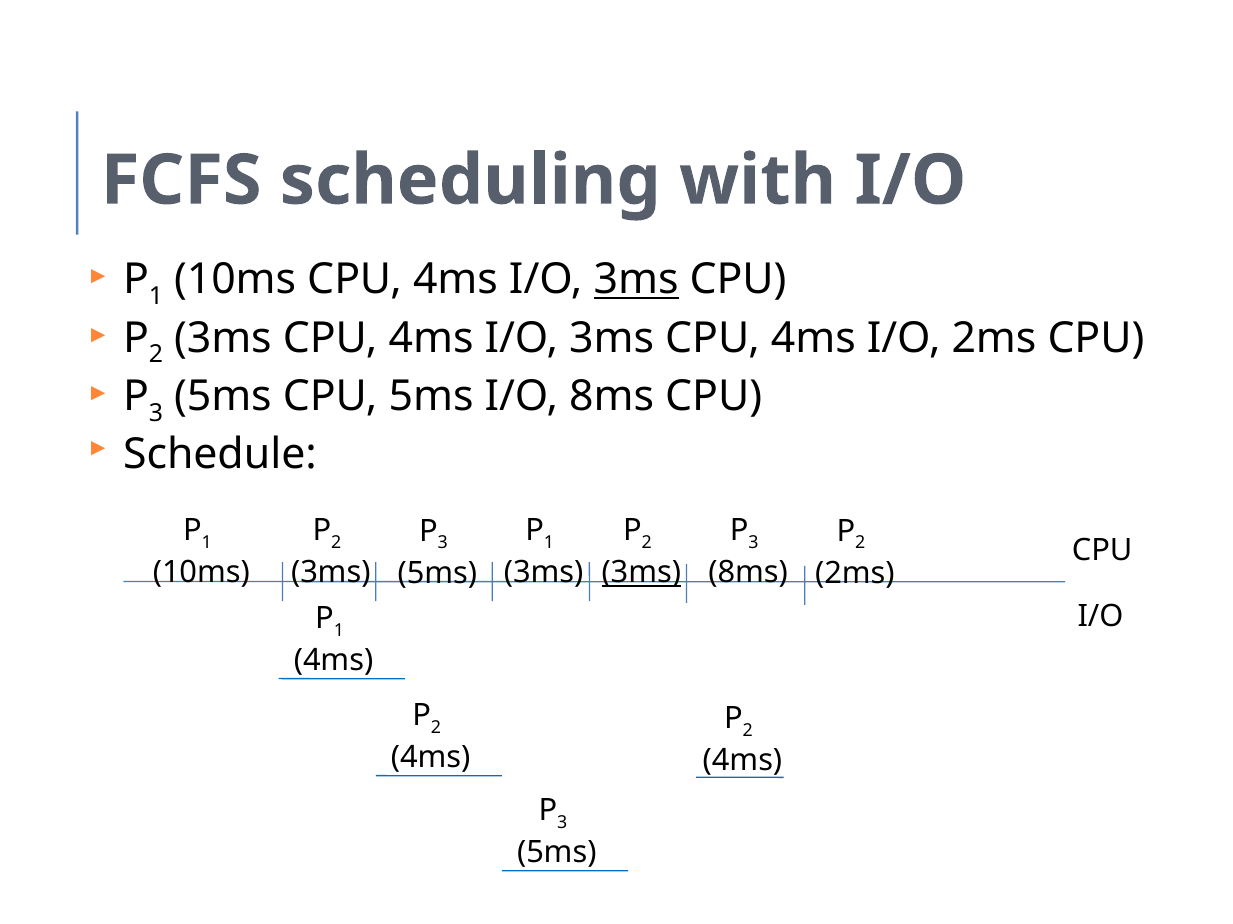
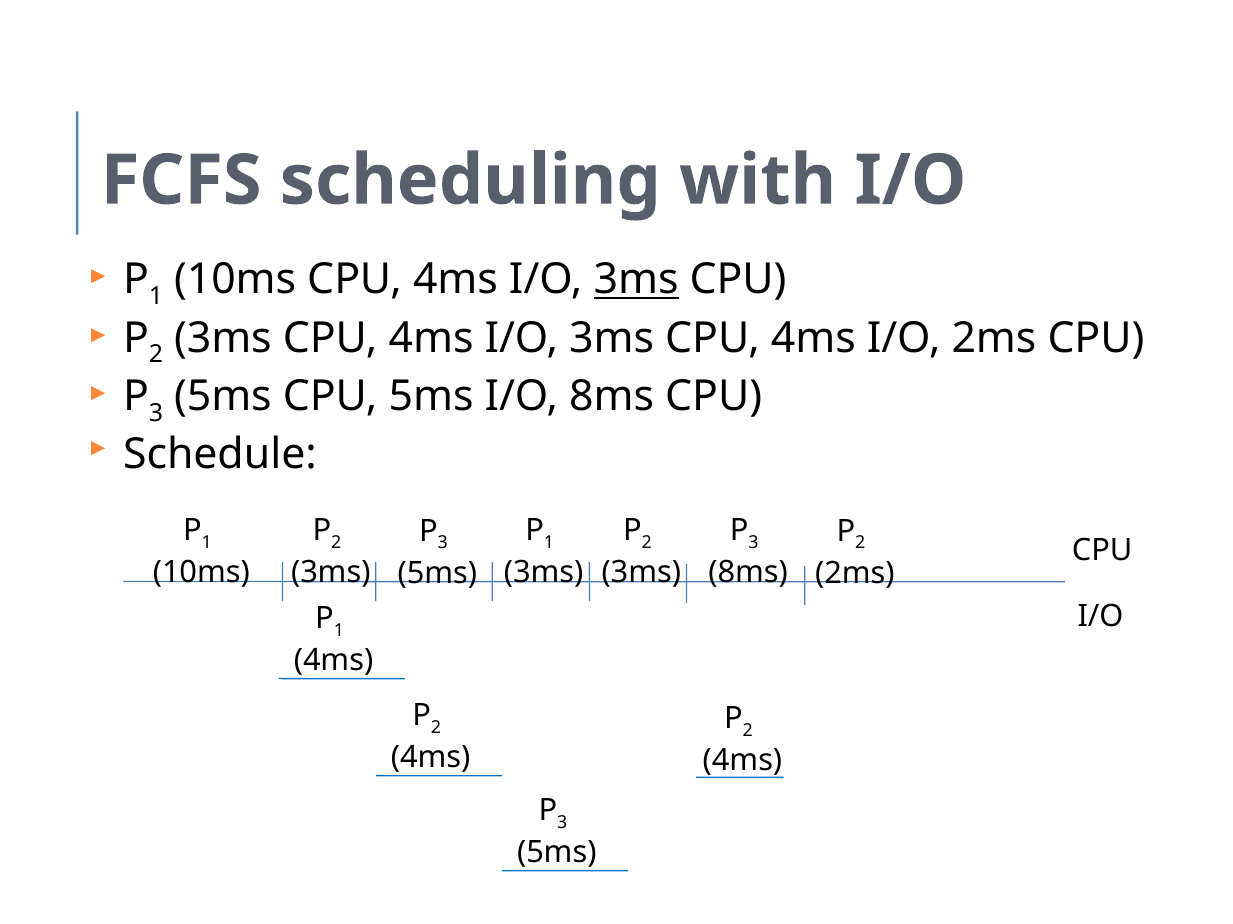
3ms underline: present -> none (641, 573)
